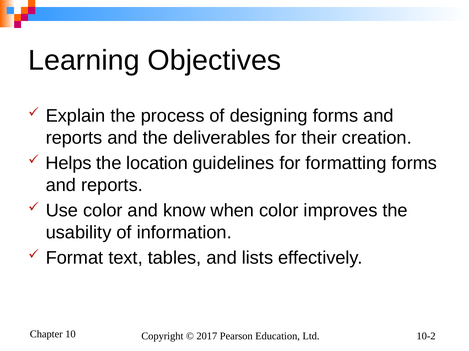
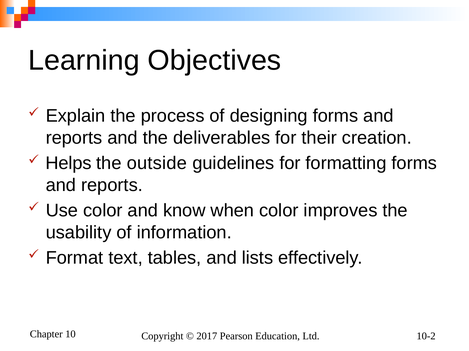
location: location -> outside (157, 164)
